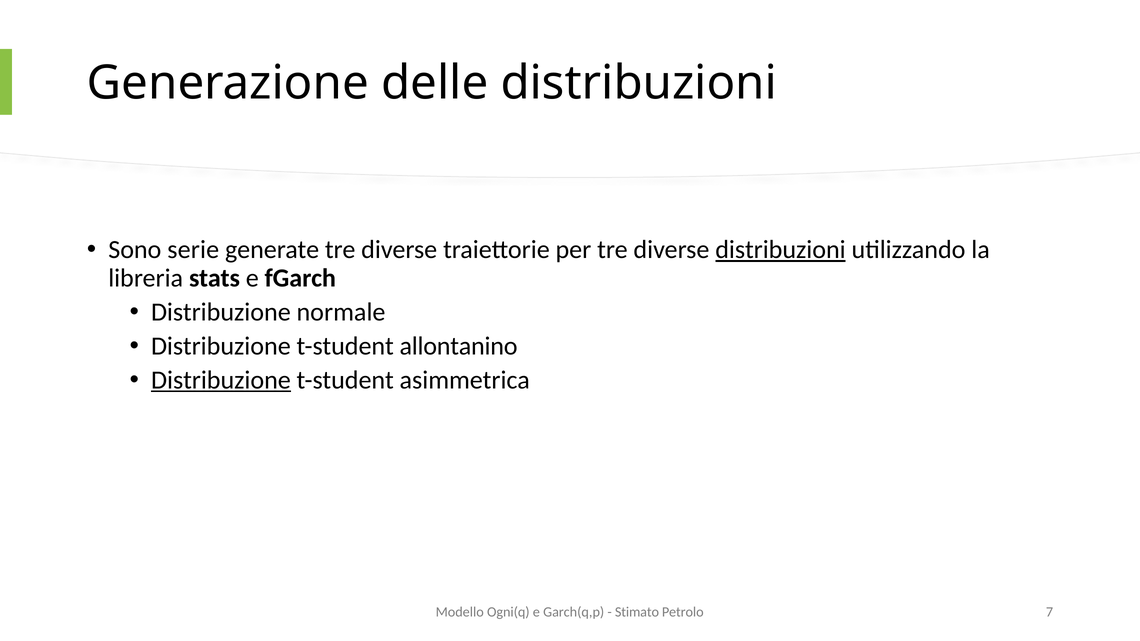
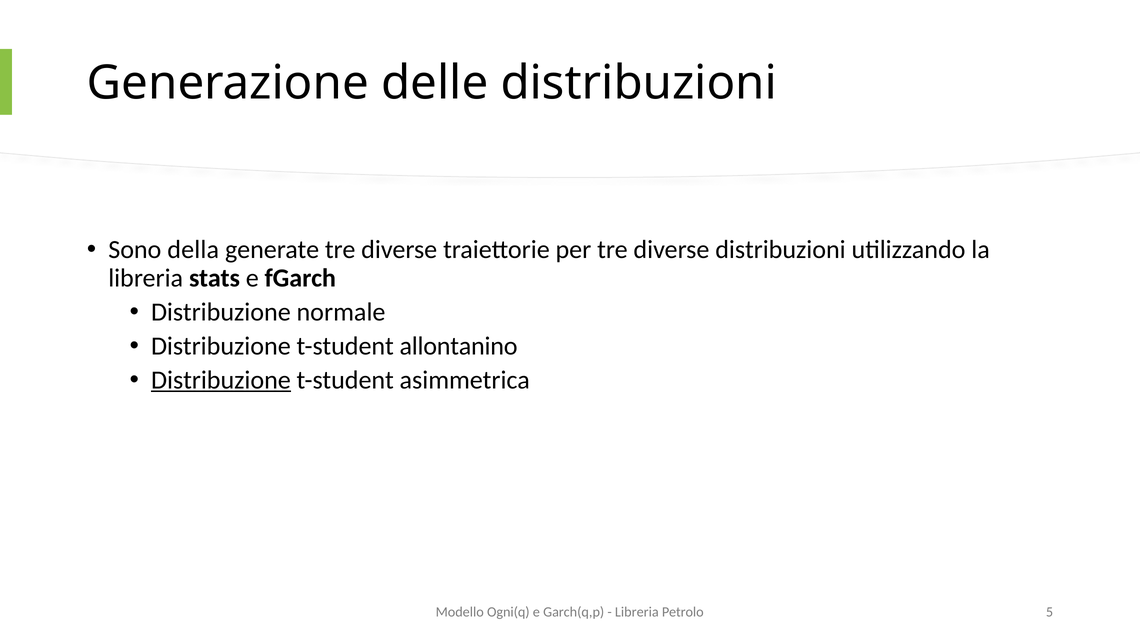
serie: serie -> della (193, 250)
distribuzioni underline: present -> none (780, 250)
Stimato: Stimato -> Libreria (637, 612)
7: 7 -> 5 (1050, 612)
